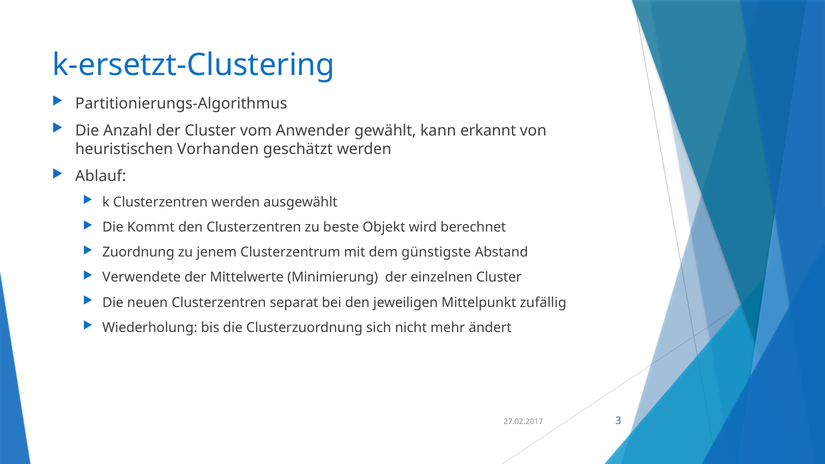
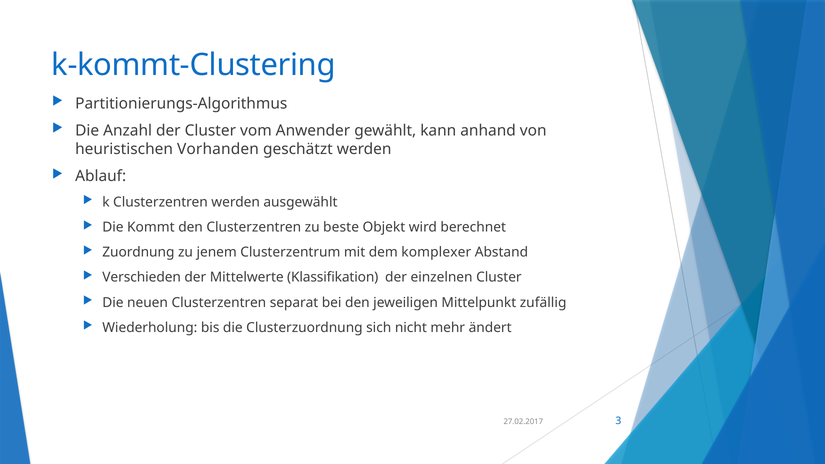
k-ersetzt-Clustering: k-ersetzt-Clustering -> k-kommt-Clustering (194, 65)
erkannt: erkannt -> anhand (488, 131)
günstigste: günstigste -> komplexer (436, 252)
Verwendete: Verwendete -> Verschieden (142, 277)
Minimierung: Minimierung -> Klassifikation (333, 277)
